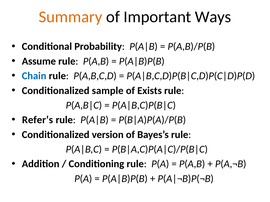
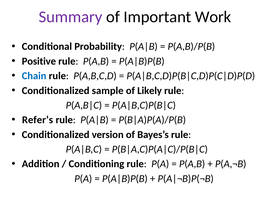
Summary colour: orange -> purple (71, 17)
Ways: Ways -> Work (213, 17)
Assume: Assume -> Positive (39, 61)
Exists: Exists -> Likely (150, 91)
